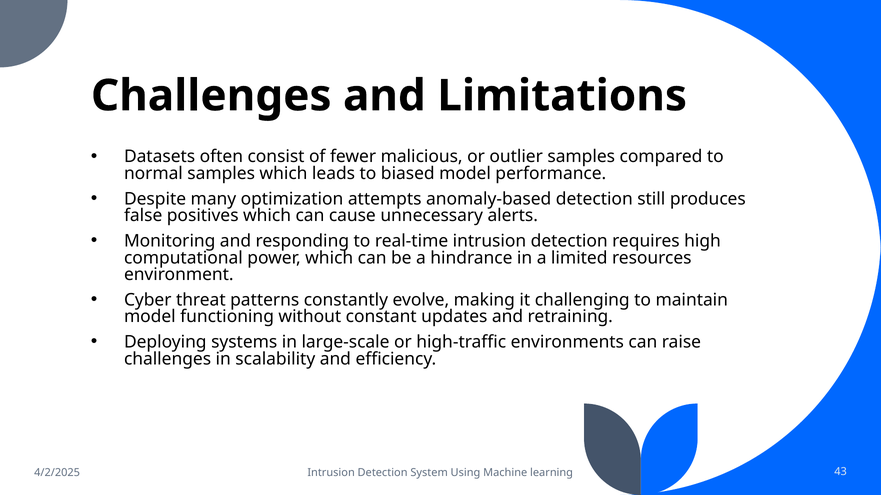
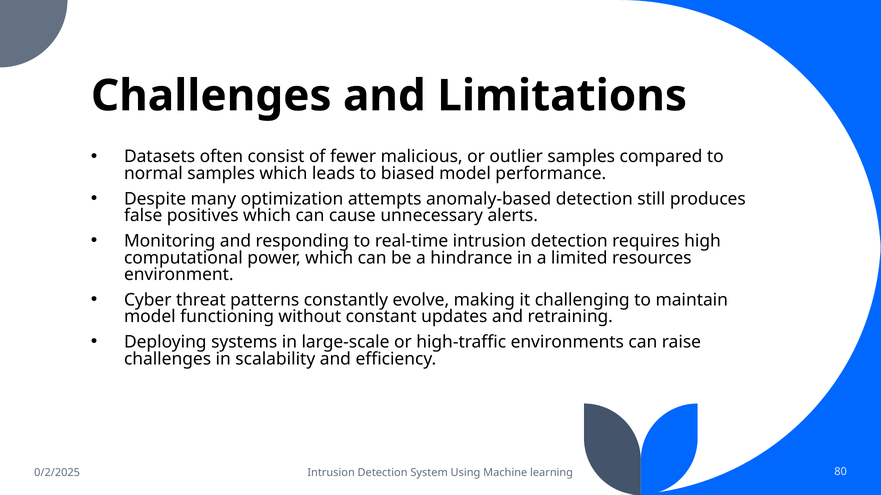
4/2/2025: 4/2/2025 -> 0/2/2025 (57, 473)
43: 43 -> 80 (841, 472)
